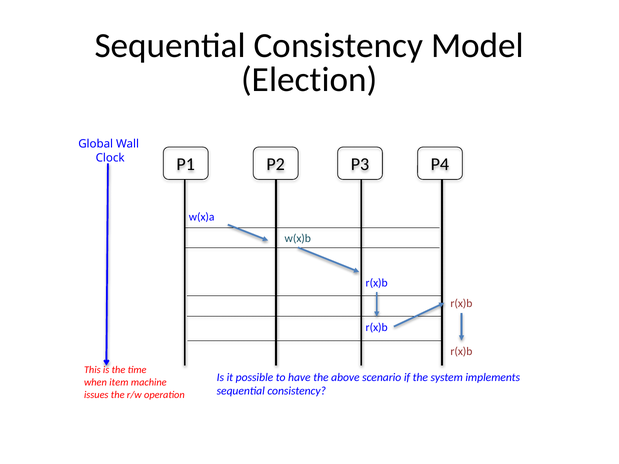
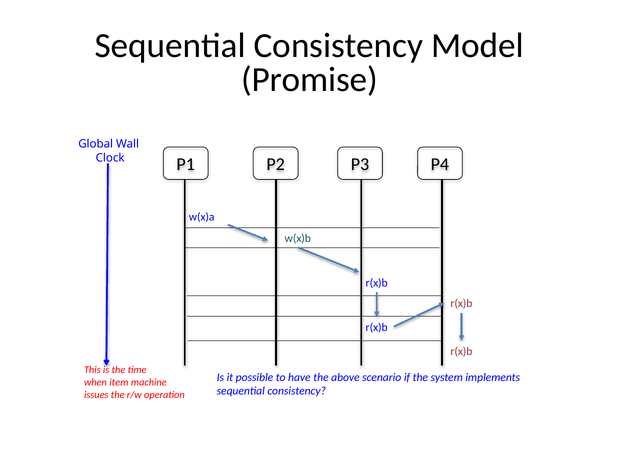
Election: Election -> Promise (310, 79)
